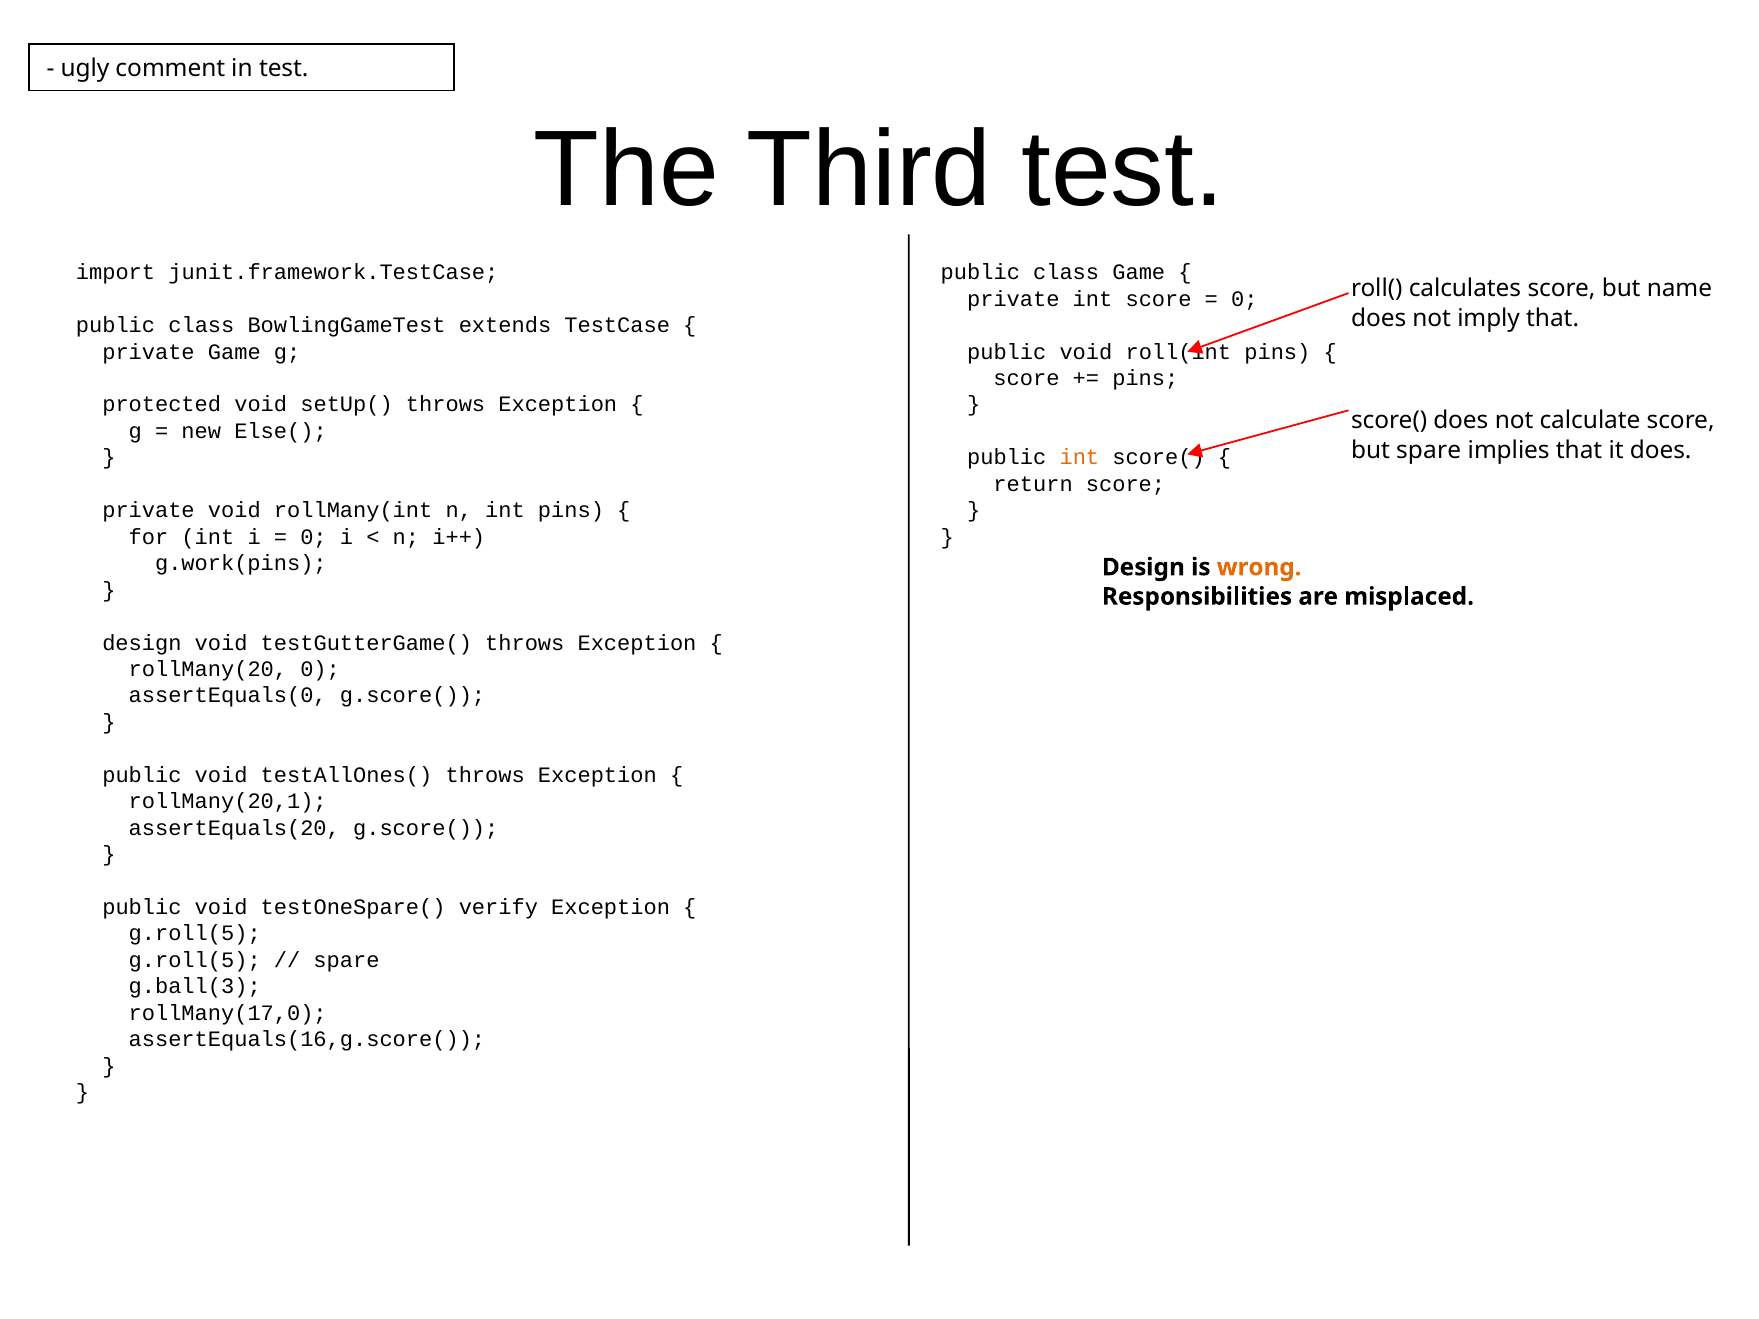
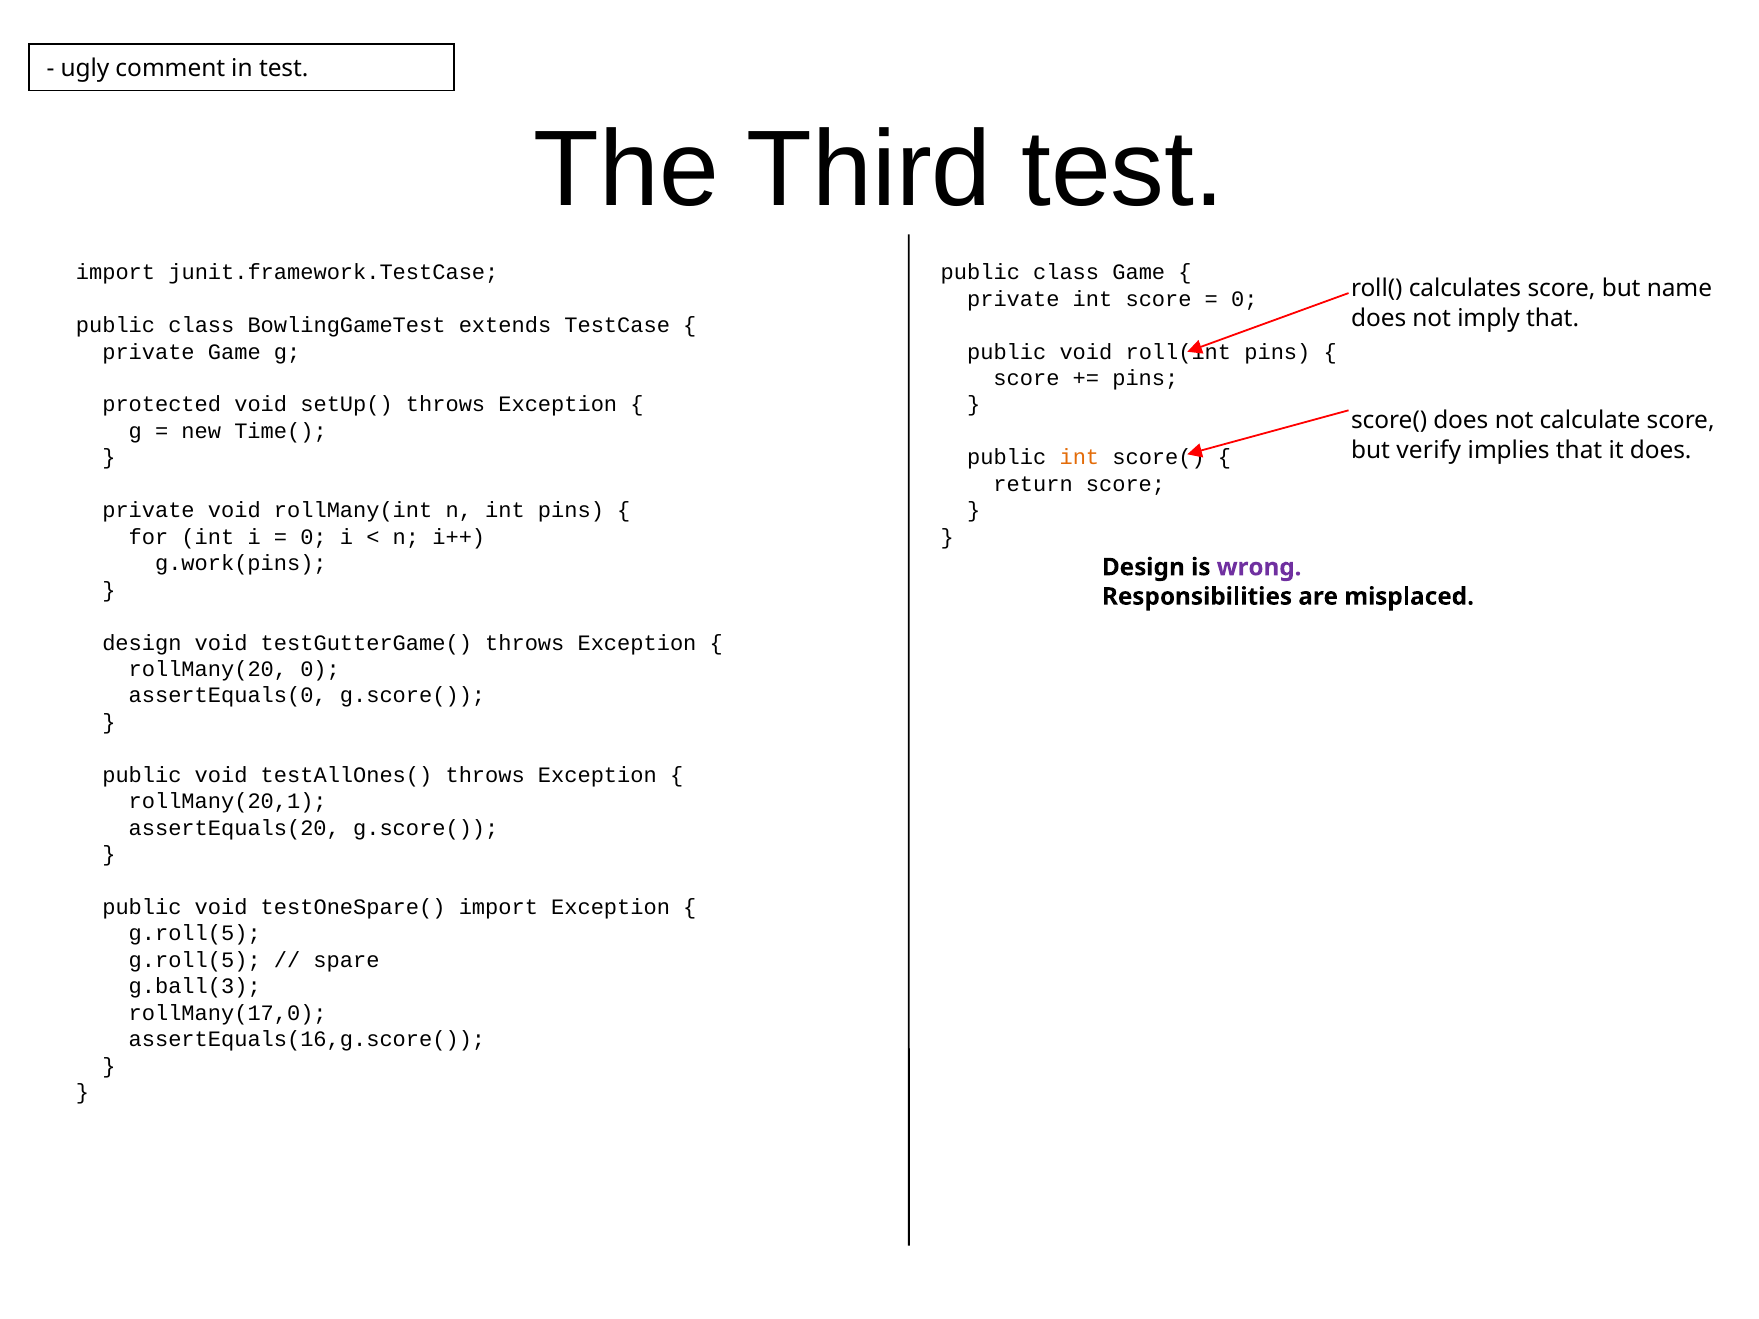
Else(: Else( -> Time( (281, 431)
but spare: spare -> verify (1429, 450)
wrong colour: orange -> purple (1259, 567)
testOneSpare( verify: verify -> import (498, 907)
